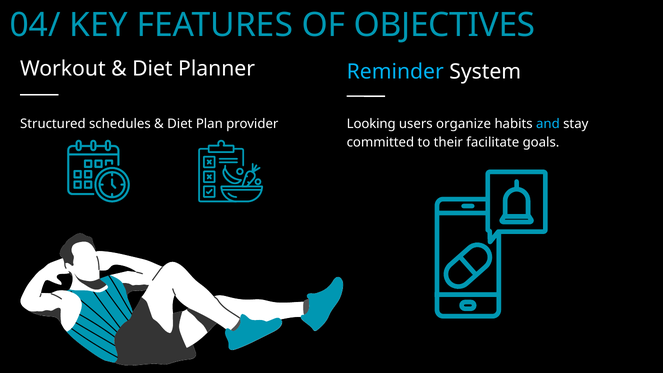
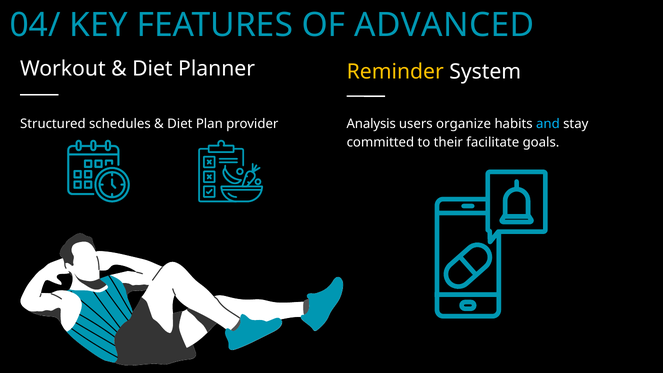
OBJECTIVES: OBJECTIVES -> ADVANCED (444, 25)
Reminder colour: light blue -> yellow (395, 72)
Looking: Looking -> Analysis (371, 124)
